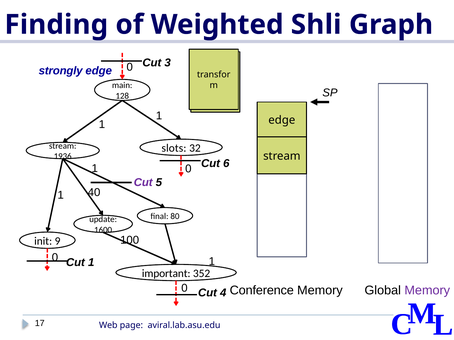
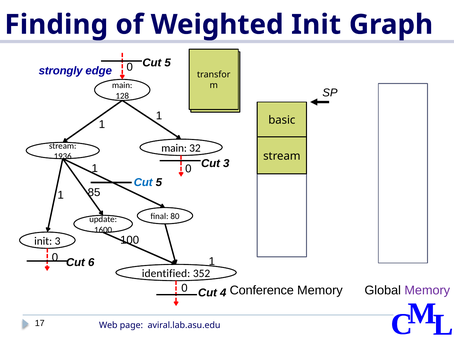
Weighted Shli: Shli -> Init (316, 25)
3: 3 -> 5 (168, 63)
edge: edge -> basic (282, 120)
slots: slots -> main (174, 148)
Cut 6: 6 -> 3 (226, 164)
Cut colour: purple -> blue (143, 183)
40: 40 -> 85 (94, 193)
init 9: 9 -> 3 (58, 241)
Cut 1: 1 -> 6 (91, 263)
important: important -> identified (166, 274)
